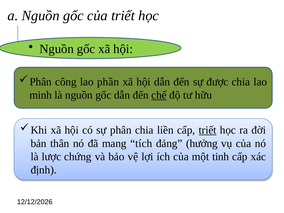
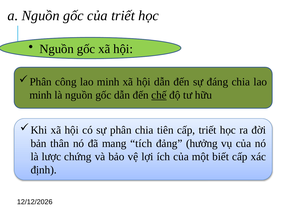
công lao phần: phần -> minh (108, 82)
được: được -> đáng (217, 82)
liền: liền -> tiên (165, 130)
triết underline: present -> none (208, 130)
tinh: tinh -> biết (221, 157)
